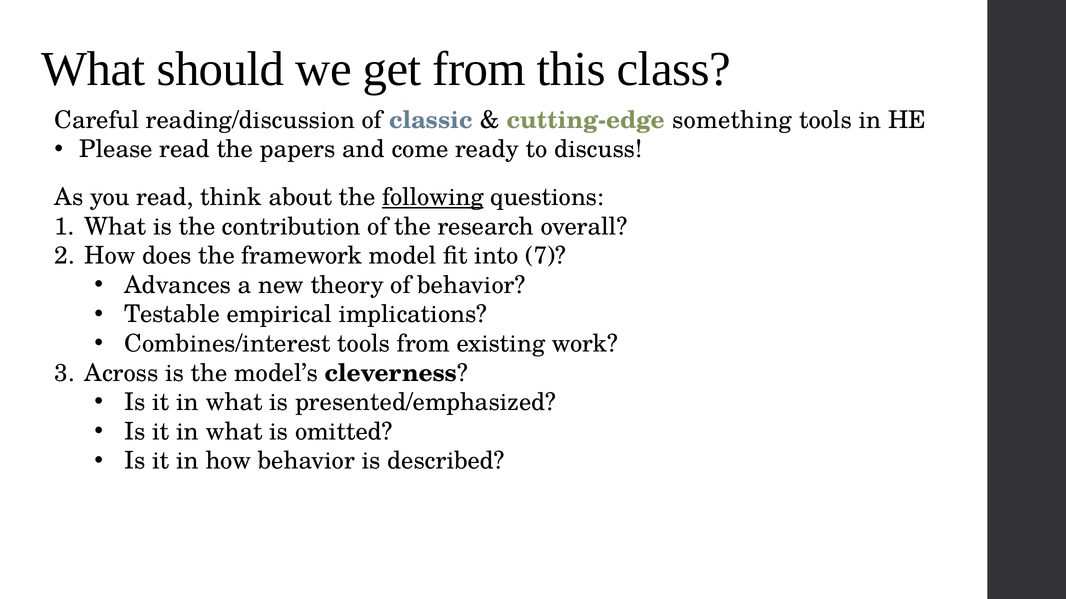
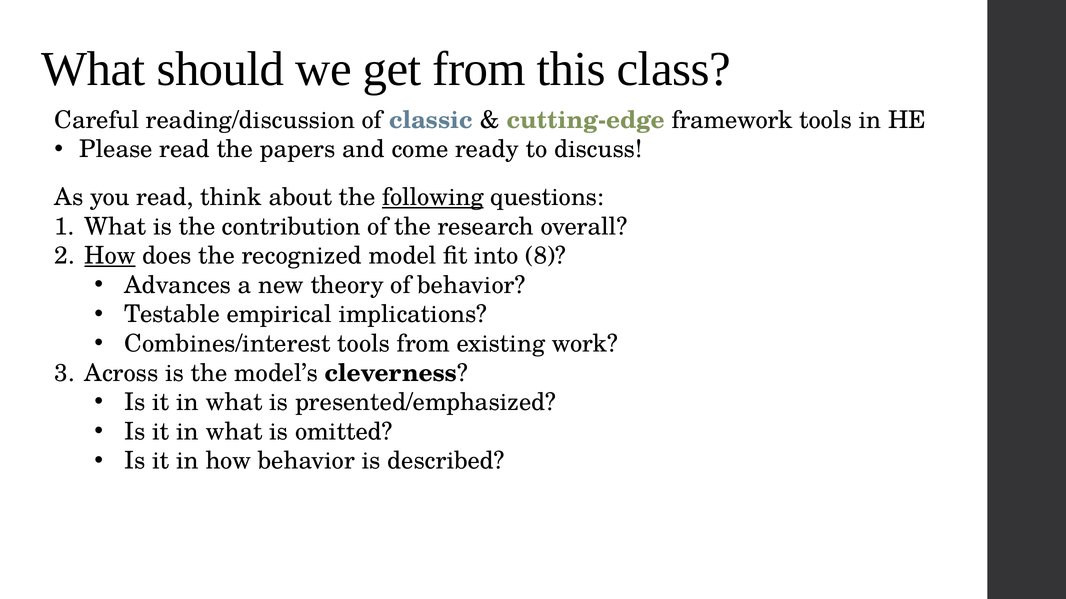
something: something -> framework (732, 120)
How underline: none -> present (110, 256)
framework: framework -> recognized (302, 256)
7: 7 -> 8 (546, 256)
